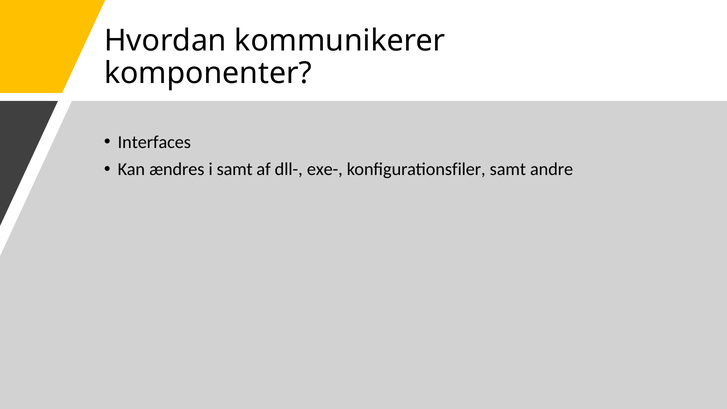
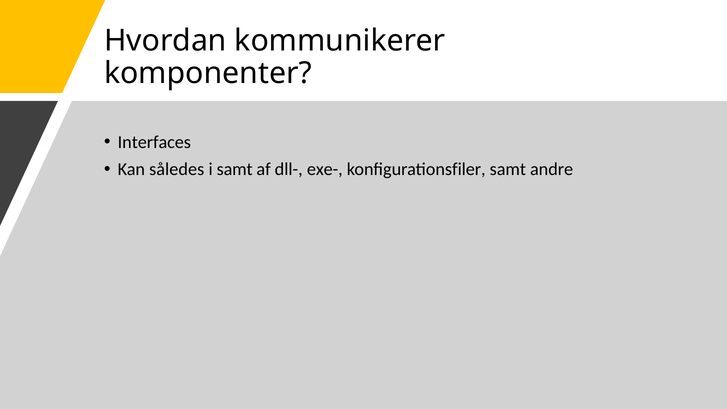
ændres: ændres -> således (177, 169)
